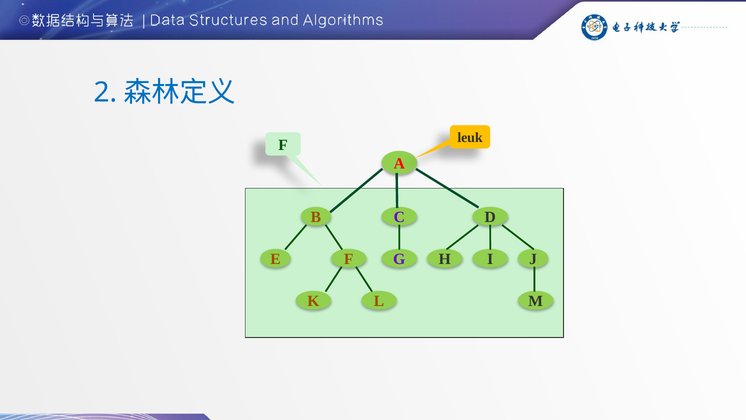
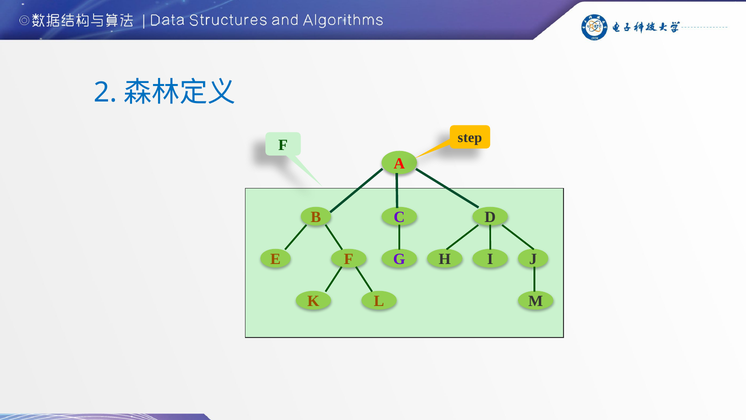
leuk: leuk -> step (470, 138)
